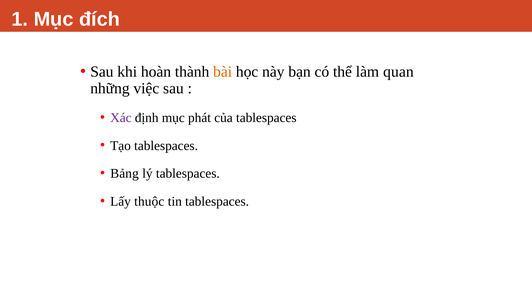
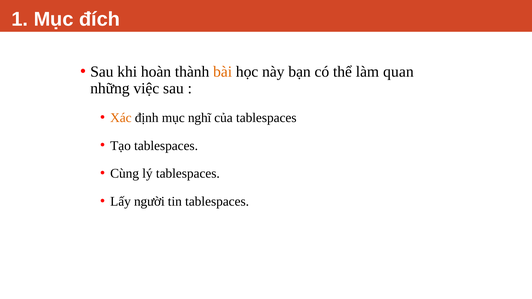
Xác colour: purple -> orange (121, 118)
phát: phát -> nghĩ (200, 118)
Bảng: Bảng -> Cùng (125, 174)
thuộc: thuộc -> người (149, 202)
